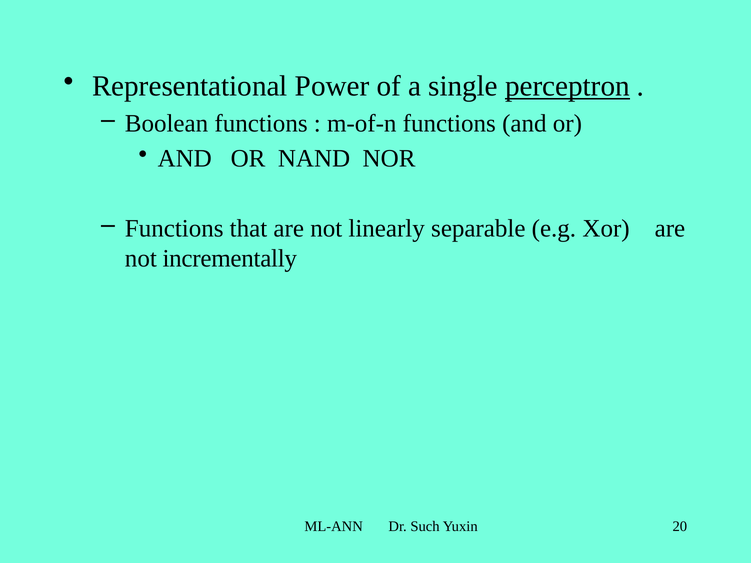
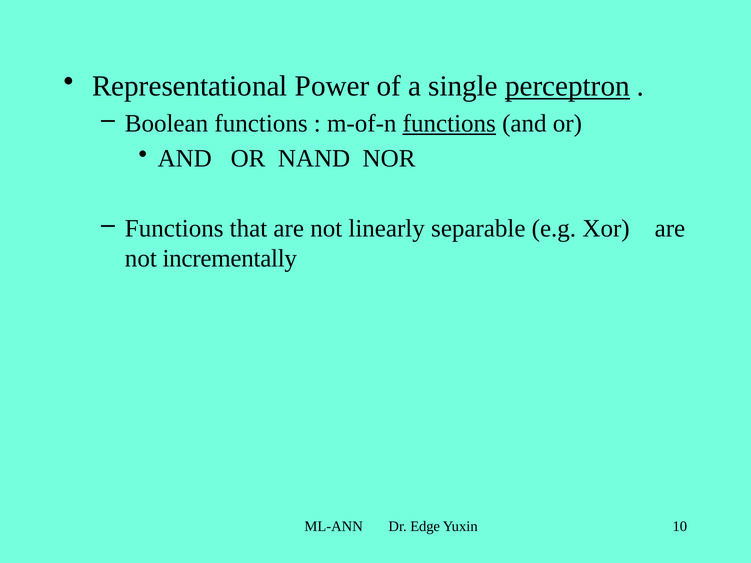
functions underline: none -> present (449, 123)
Such: Such -> Edge (425, 527)
20: 20 -> 10 (680, 527)
